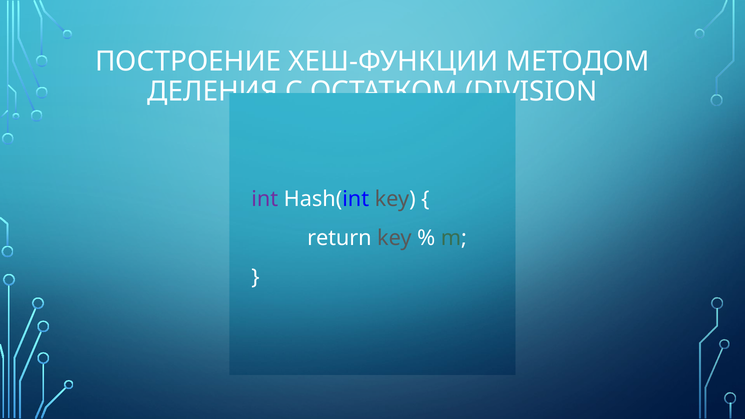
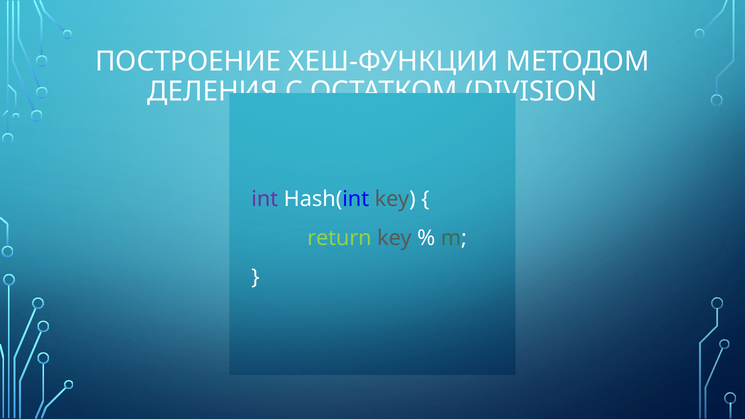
return colour: white -> light green (339, 238)
